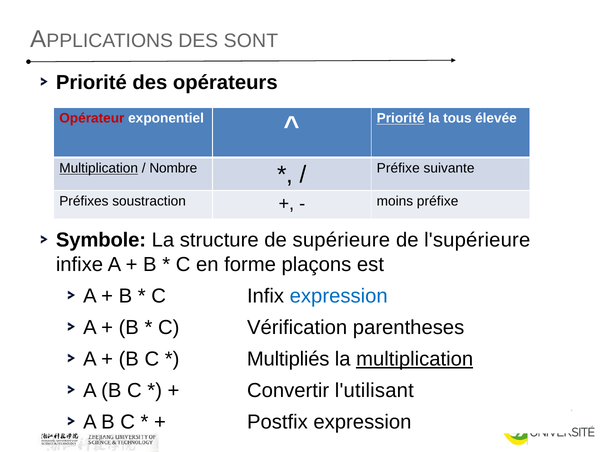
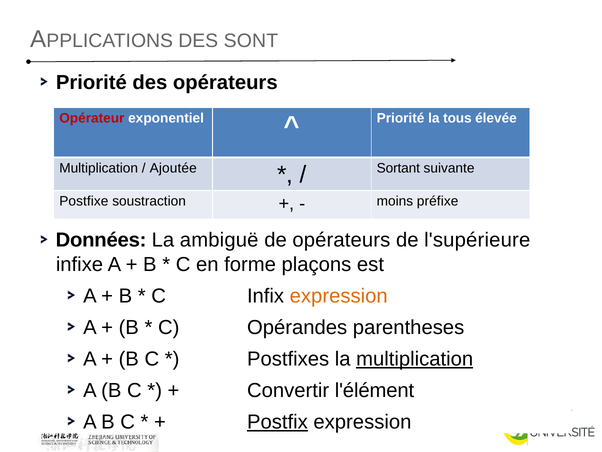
Priorité underline: present -> none (401, 118)
Multiplication underline: present -> none (99, 168)
Nombre: Nombre -> Ajoutée (173, 168)
Préfixe: Préfixe -> Sortant (398, 168)
Préfixes: Préfixes -> Postfixe (84, 201)
Symbole: Symbole -> Données (101, 240)
structure: structure -> ambiguë (219, 240)
de supérieure: supérieure -> opérateurs (341, 240)
expression colour: blue -> orange (339, 296)
Vérification: Vérification -> Opérandes (297, 327)
Multipliés: Multipliés -> Postfixes (288, 359)
l'utilisant: l'utilisant -> l'élément (374, 390)
Postfix underline: none -> present (277, 422)
